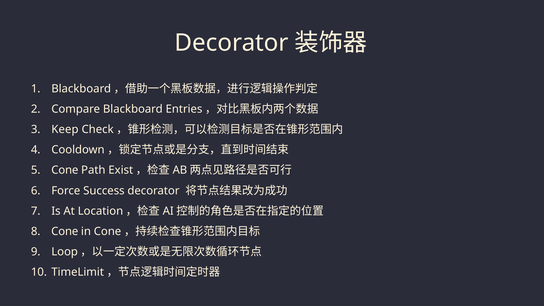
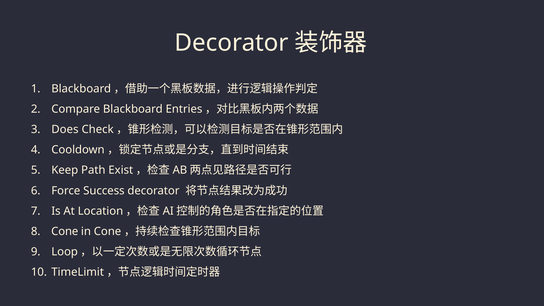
Keep: Keep -> Does (65, 129)
Cone: Cone -> Keep (65, 170)
